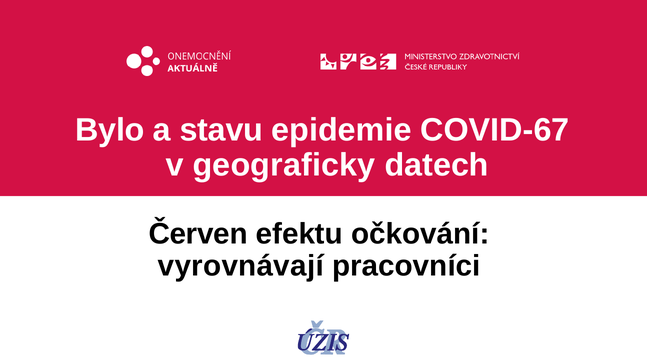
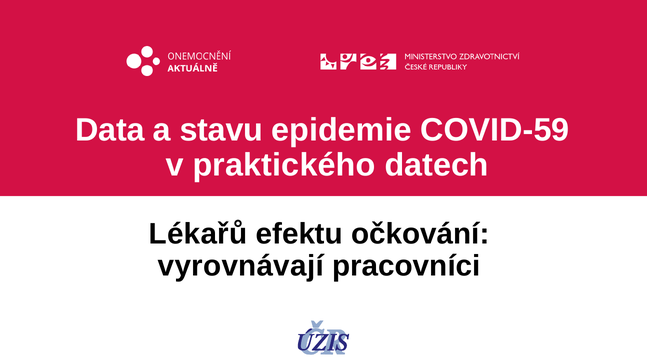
Bylo: Bylo -> Data (110, 130)
COVID-67: COVID-67 -> COVID-59 (495, 130)
geograficky: geograficky -> praktického (284, 165)
Červen: Červen -> Lékařů (198, 234)
